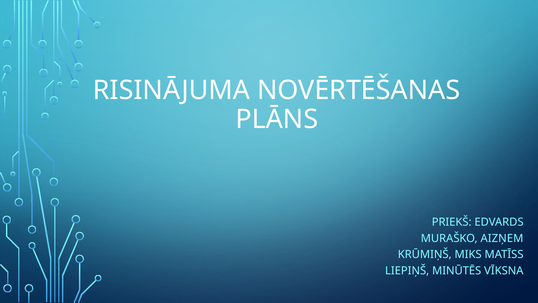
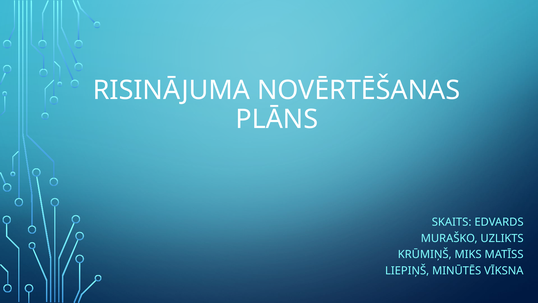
PRIEKŠ: PRIEKŠ -> SKAITS (452, 222)
AIZŅEM: AIZŅEM -> UZLIKTS (502, 238)
